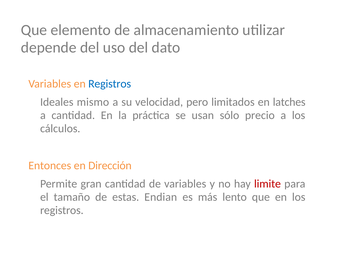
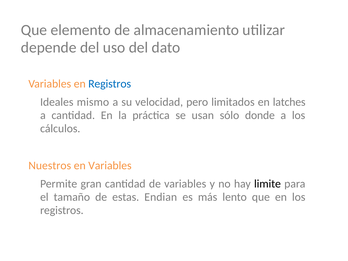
precio: precio -> donde (260, 115)
Entonces: Entonces -> Nuestros (50, 165)
en Dirección: Dirección -> Variables (110, 165)
limite colour: red -> black (267, 184)
